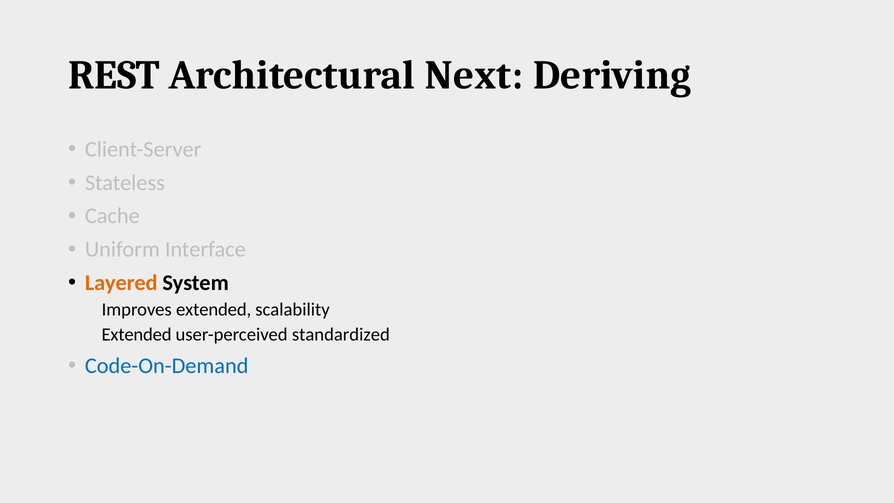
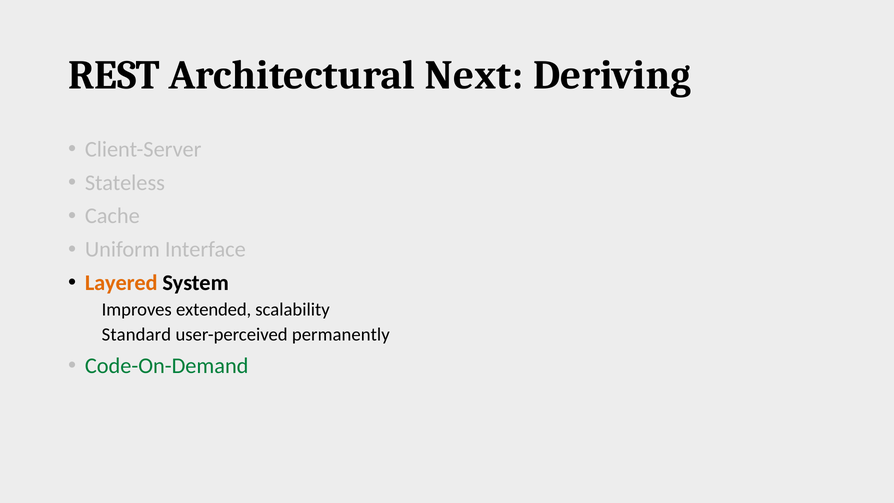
Extended: Extended -> Standard (136, 334)
standardized: standardized -> permanently (341, 334)
Code-On-Demand colour: blue -> green (167, 366)
